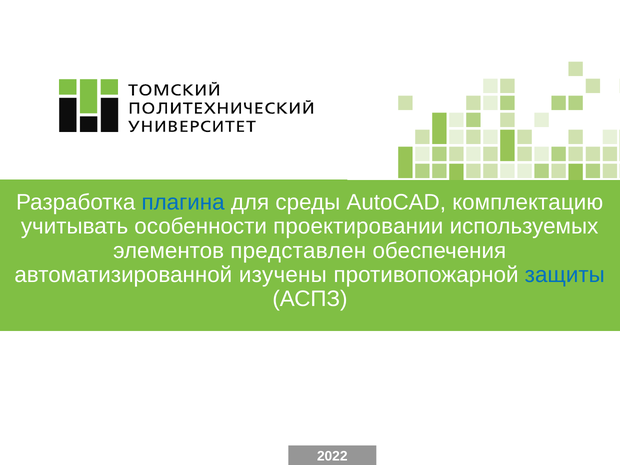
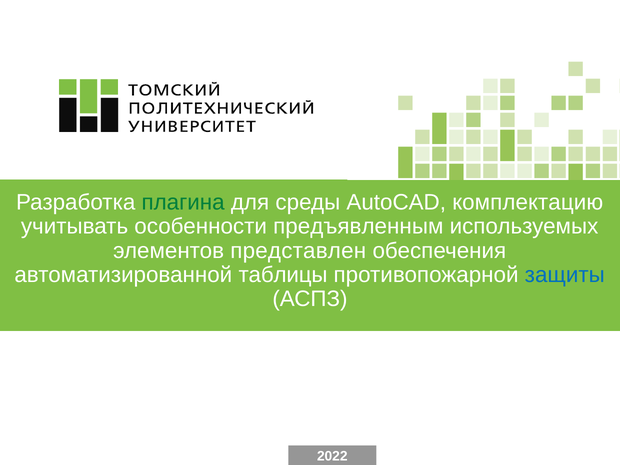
плагина colour: blue -> green (183, 202)
проектировании: проектировании -> предъявленным (358, 226)
изучены: изучены -> таблицы (283, 275)
